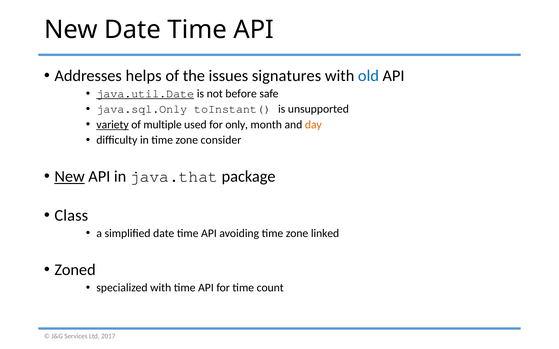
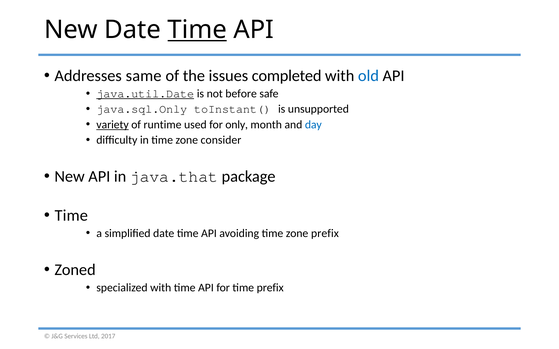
Time underline: none -> present (197, 30)
helps: helps -> same (144, 76)
signatures: signatures -> completed (287, 76)
multiple: multiple -> runtime (163, 125)
day colour: orange -> blue (313, 125)
New underline: present -> none (70, 177)
Class: Class -> Time (71, 216)
zone linked: linked -> prefix (325, 234)
time count: count -> prefix (270, 288)
